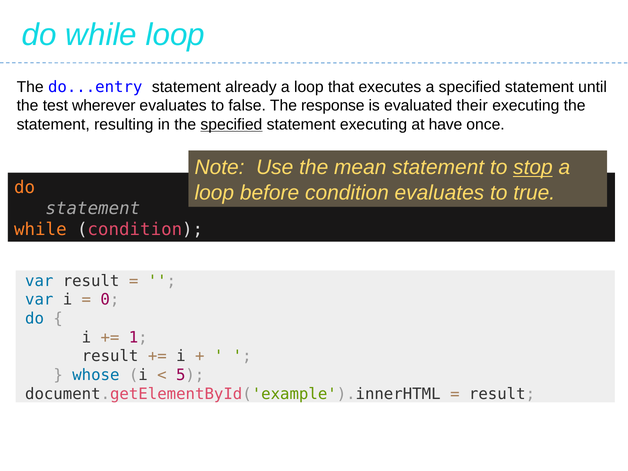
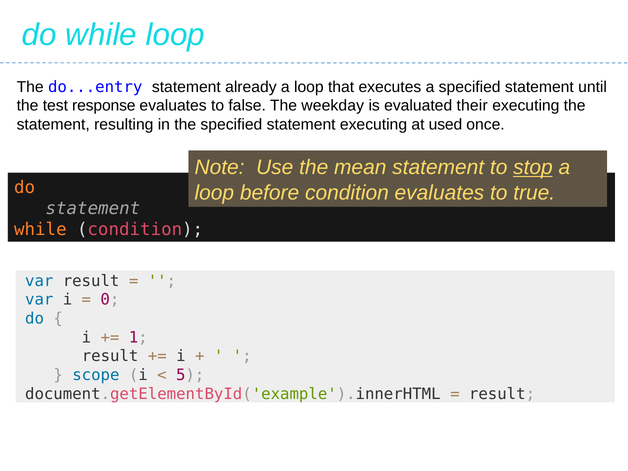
wherever: wherever -> response (104, 106)
response: response -> weekday (333, 106)
specified underline: present -> none (231, 125)
have: have -> used (445, 125)
whose: whose -> scope (96, 375)
